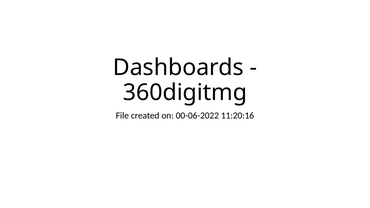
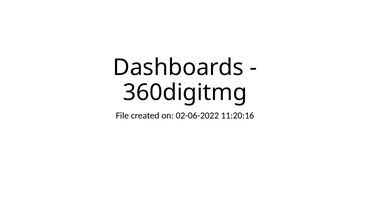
00-06-2022: 00-06-2022 -> 02-06-2022 (197, 116)
